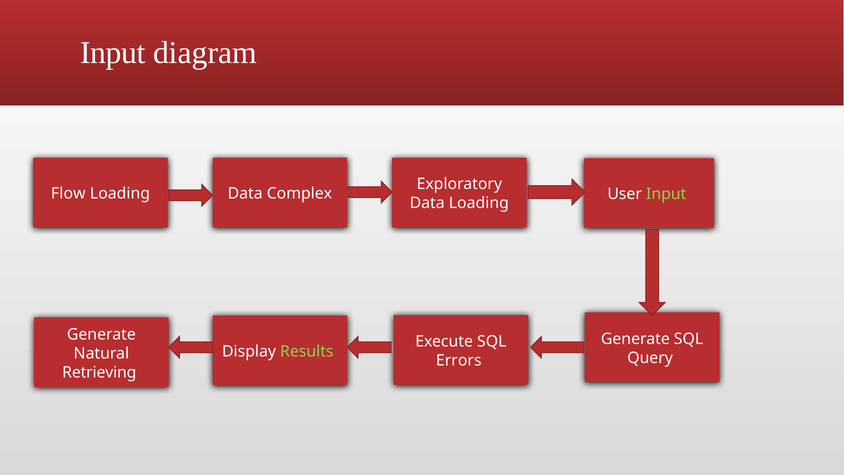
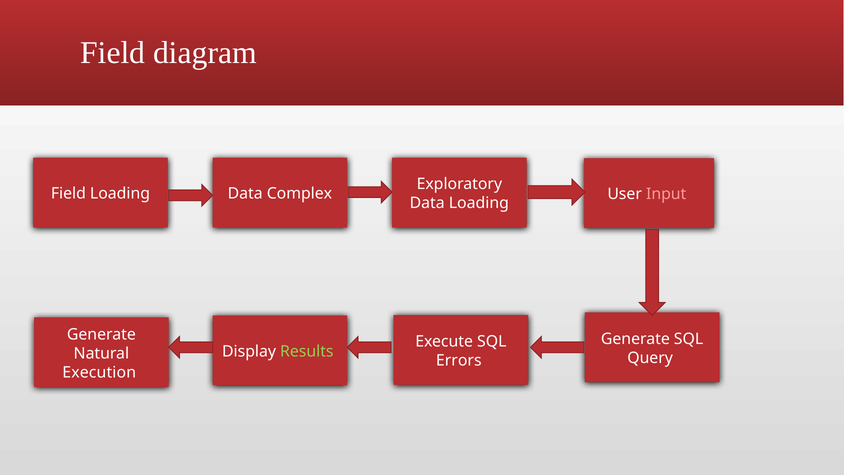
Input: Input -> Field (113, 53)
Flow: Flow -> Field (68, 194)
Input colour: light green -> pink (666, 194)
Retrieving: Retrieving -> Execution (99, 372)
